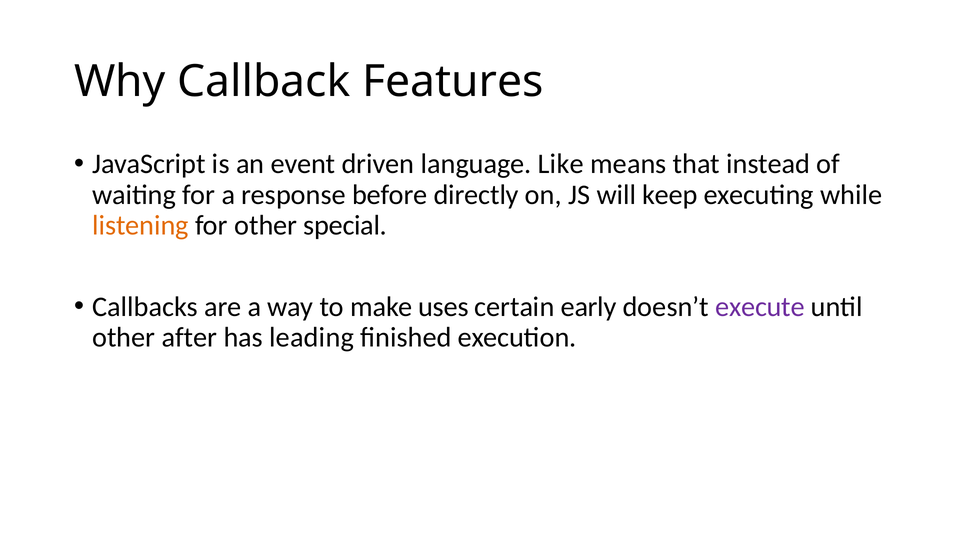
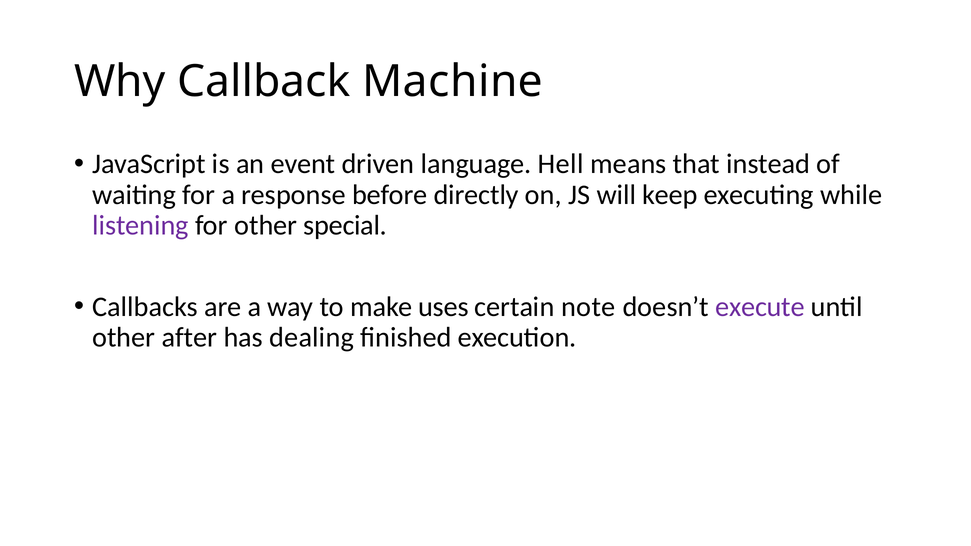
Features: Features -> Machine (453, 82)
Like: Like -> Hell (561, 164)
listening colour: orange -> purple (140, 225)
early: early -> note (588, 307)
leading: leading -> dealing (312, 337)
